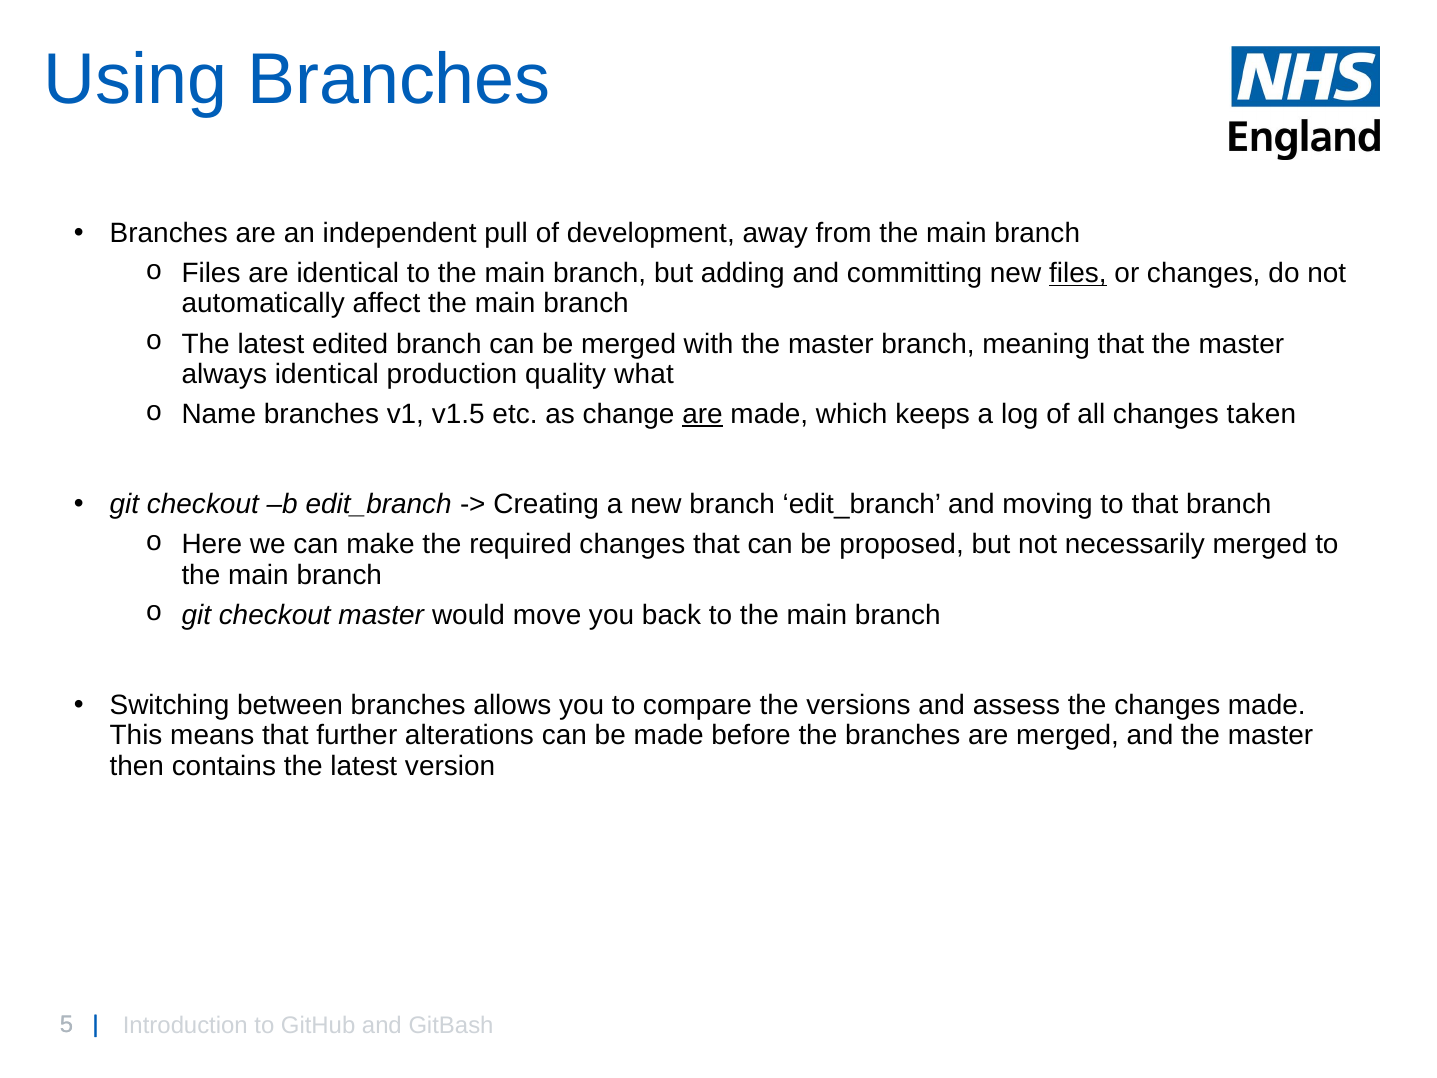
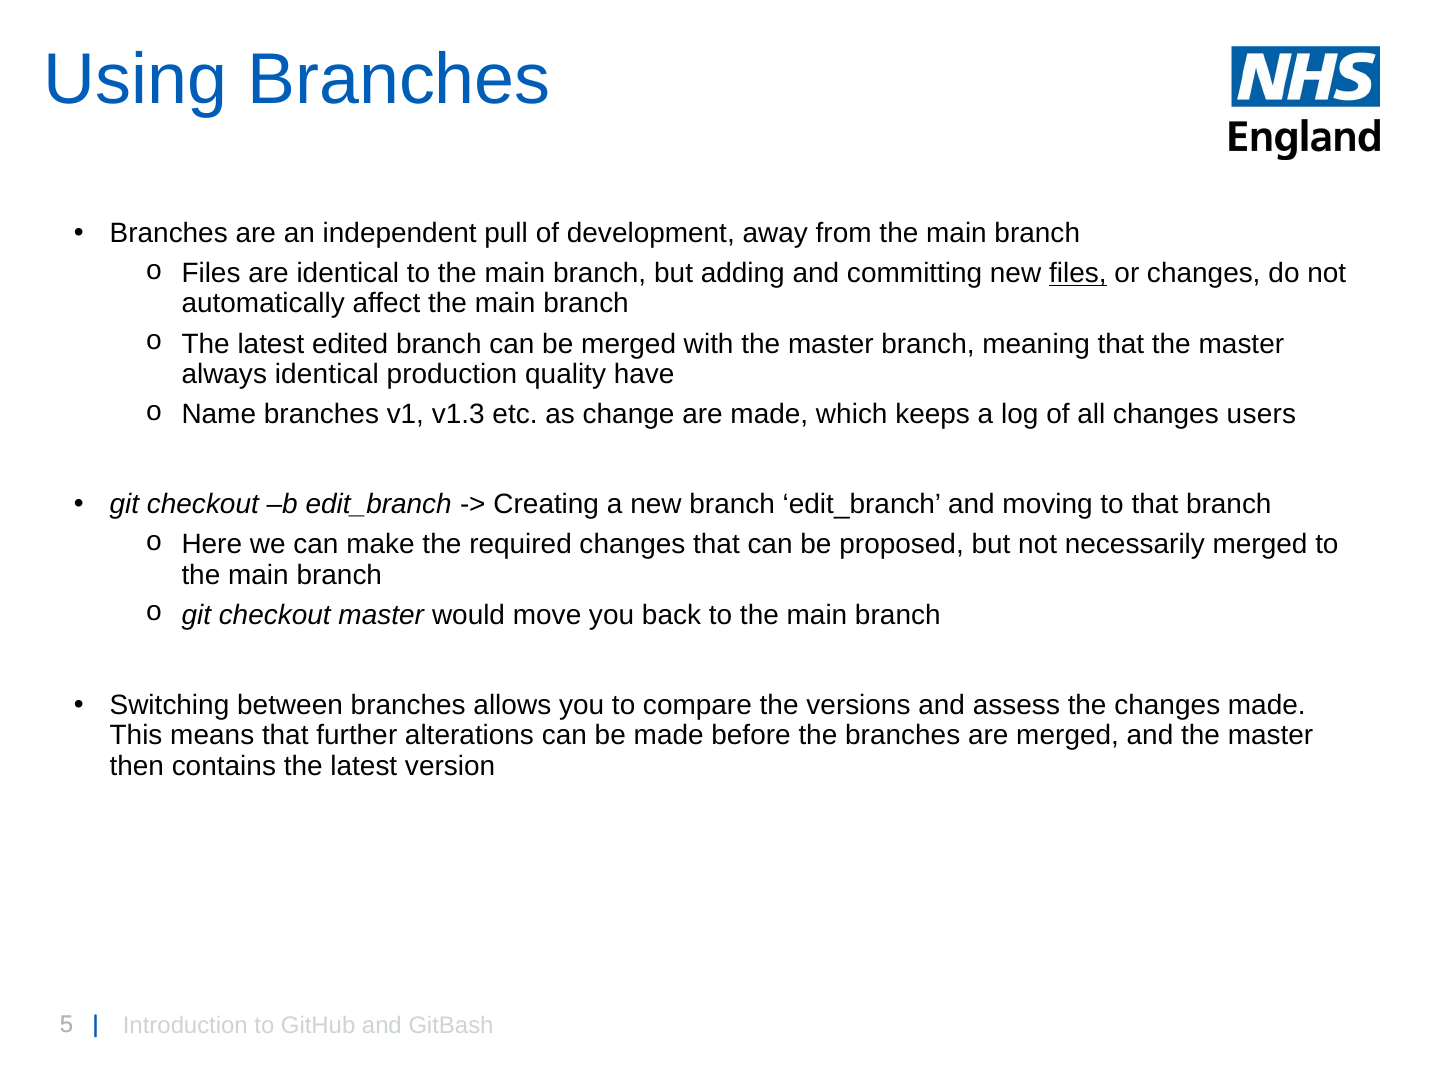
what: what -> have (644, 374)
v1.5: v1.5 -> v1.3 (458, 414)
are underline: present -> none (703, 414)
taken: taken -> users (1261, 414)
